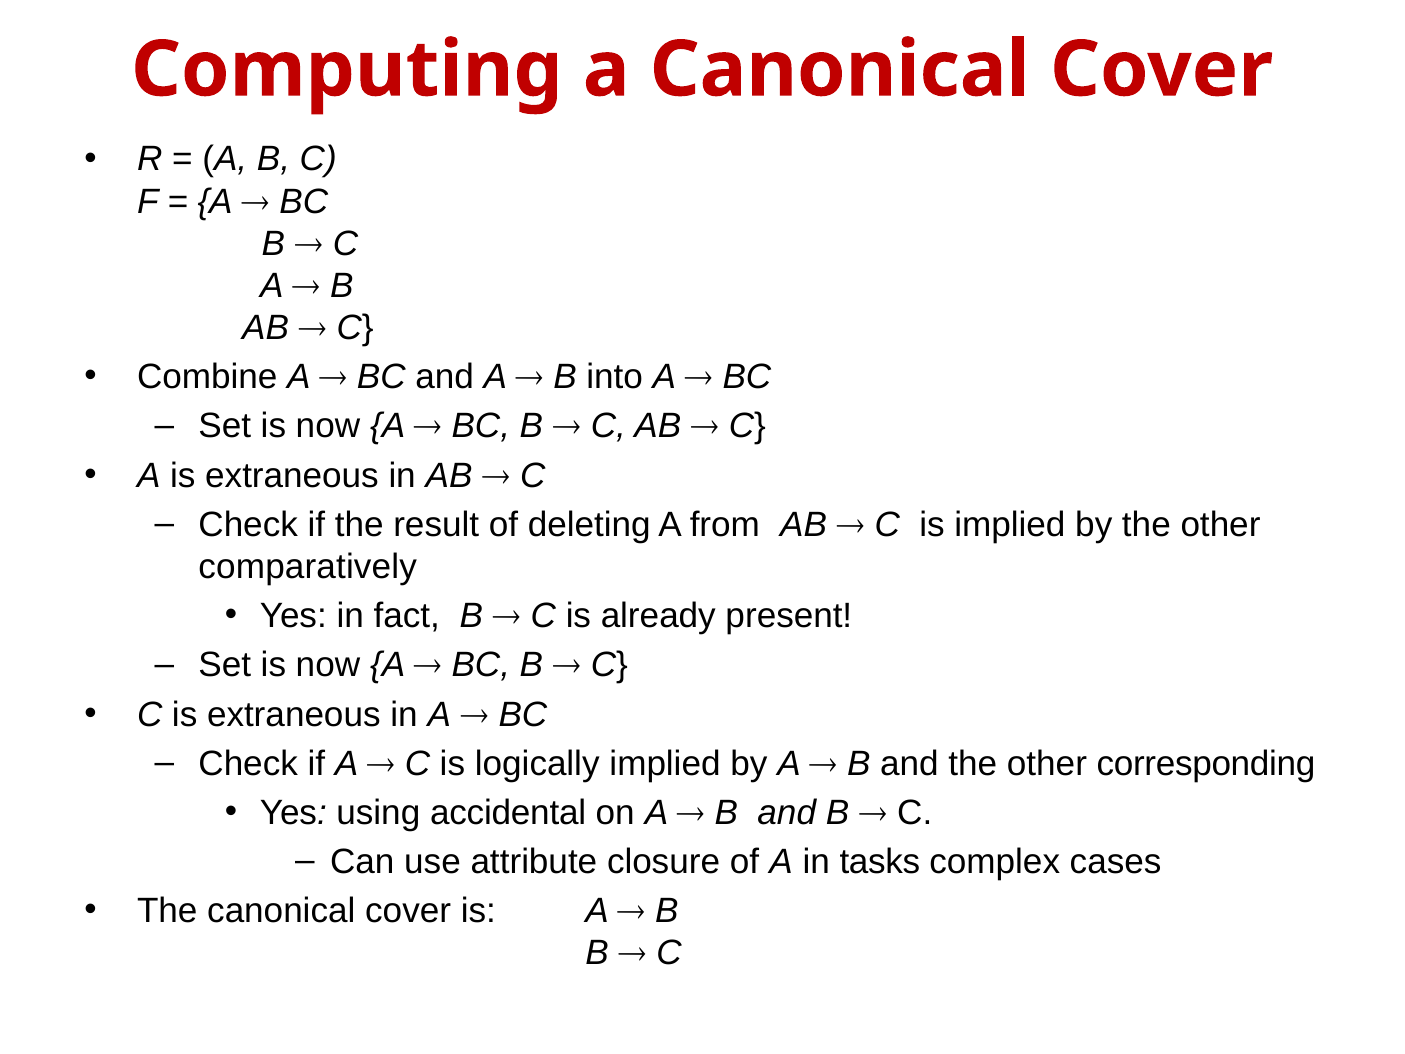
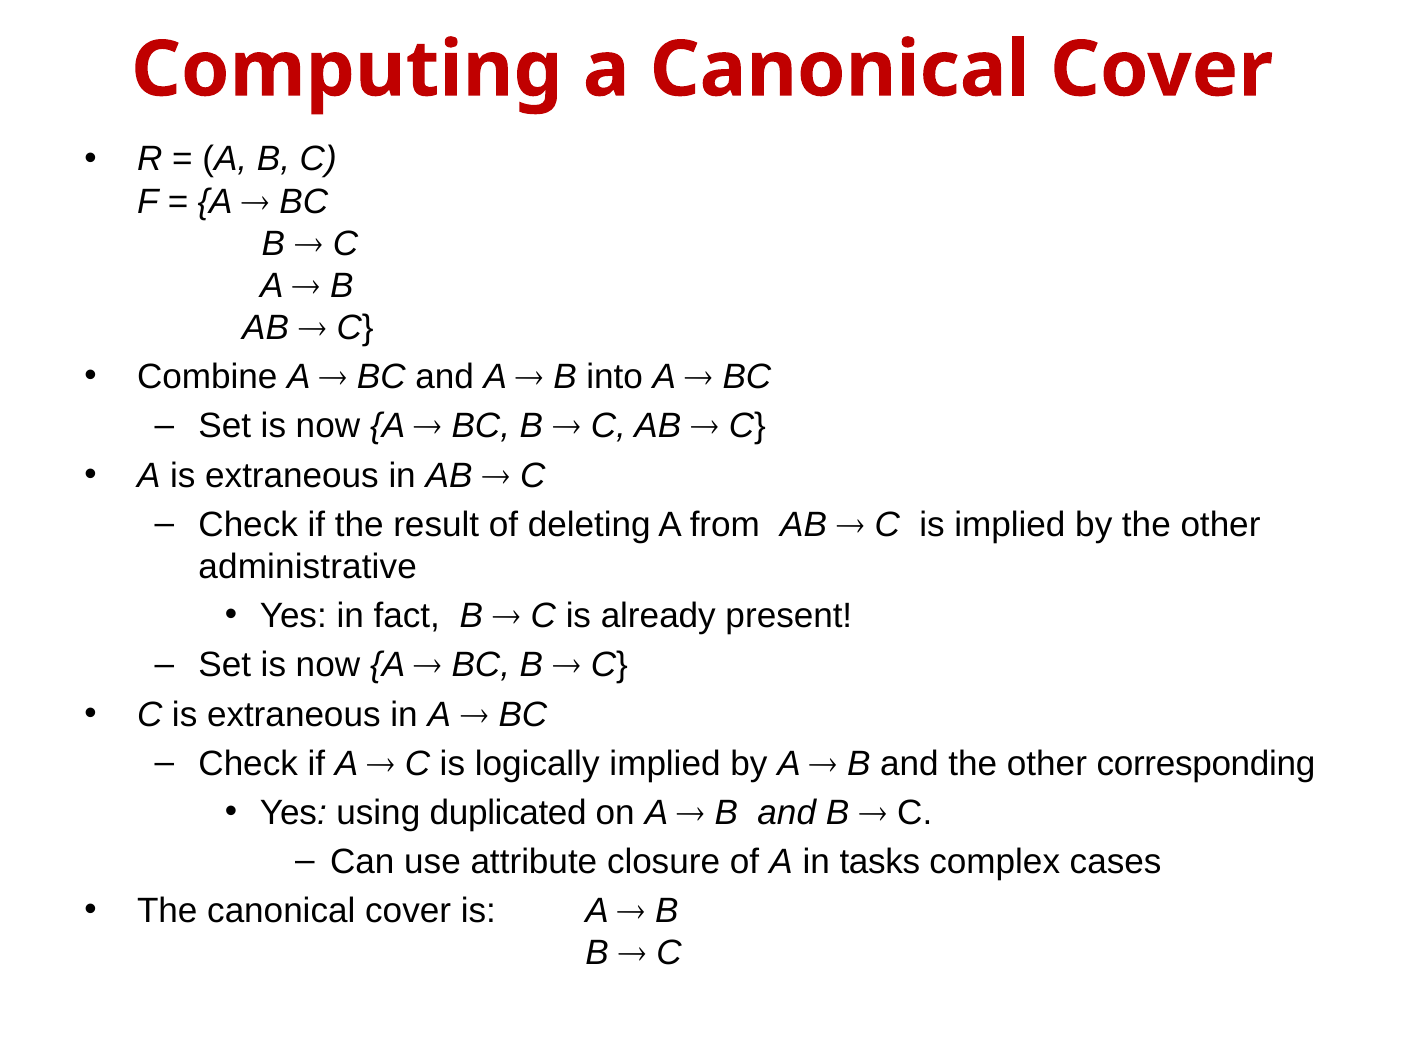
comparatively: comparatively -> administrative (308, 567)
accidental: accidental -> duplicated (508, 813)
